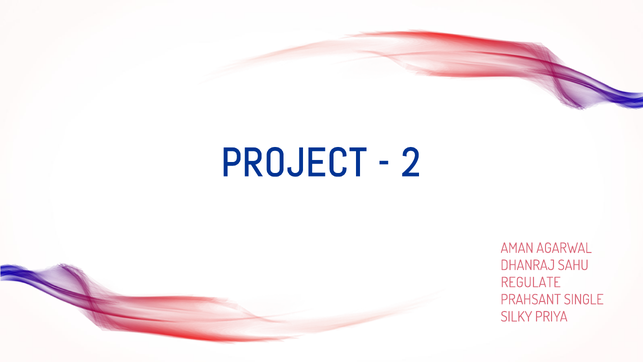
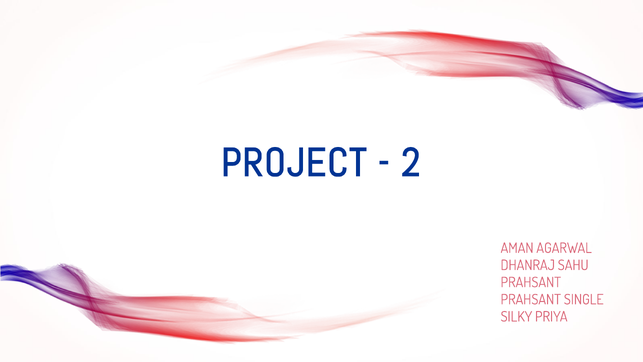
REGULATE: REGULATE -> PRAHSANT (531, 282)
